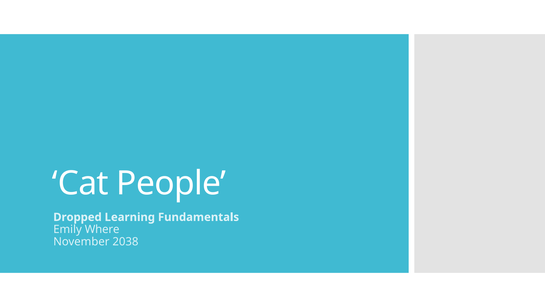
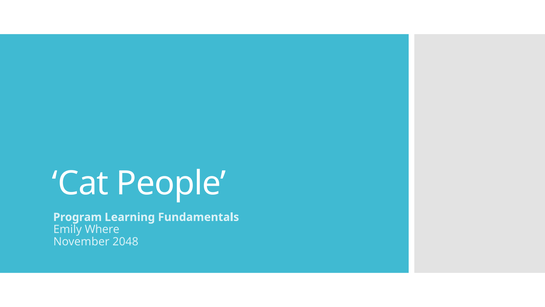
Dropped: Dropped -> Program (77, 217)
2038: 2038 -> 2048 (125, 241)
